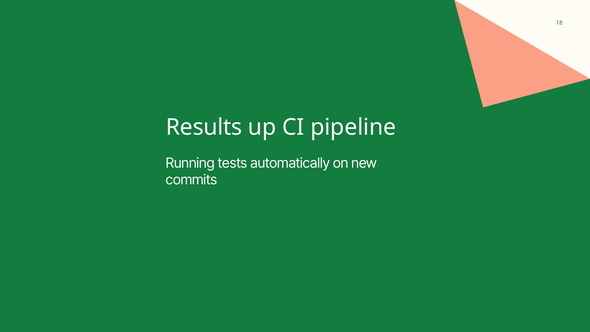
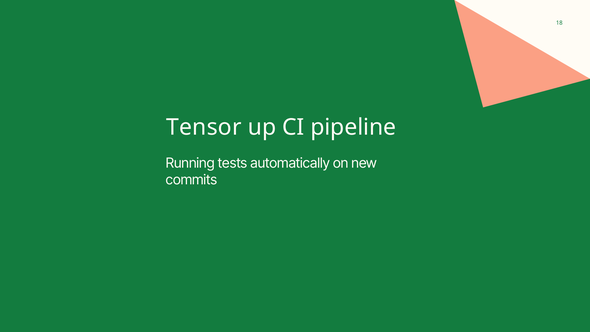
Results: Results -> Tensor (204, 127)
